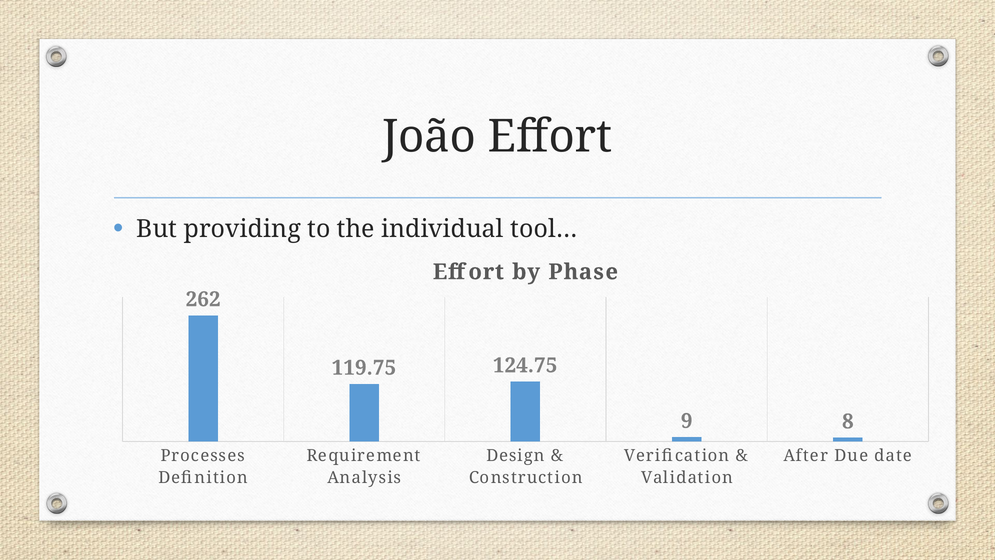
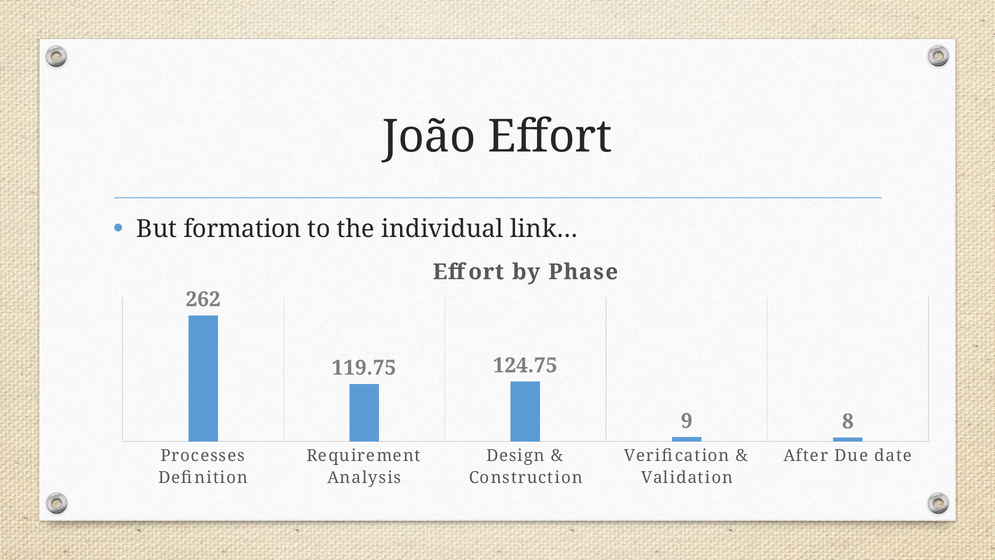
providing: providing -> formation (243, 229)
tool…: tool… -> link… (544, 229)
